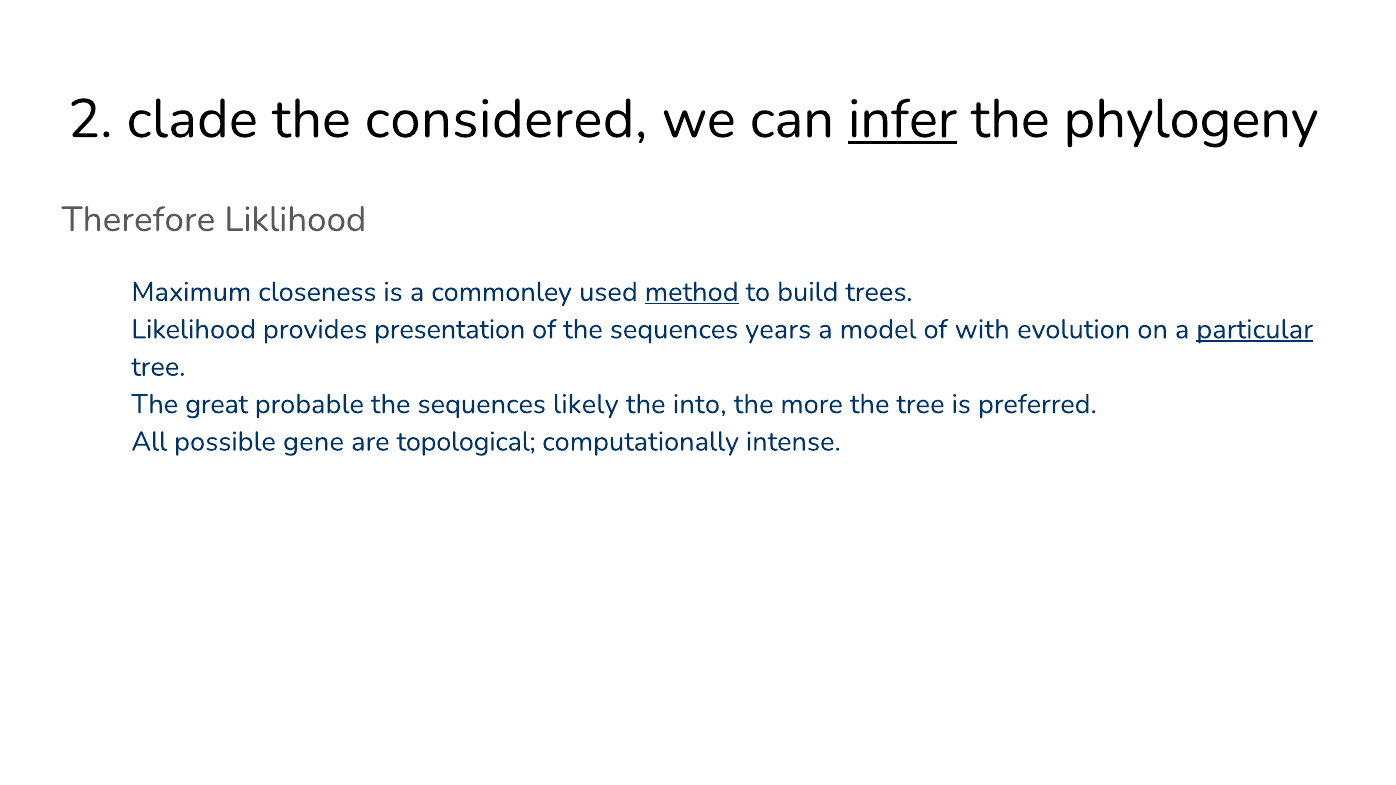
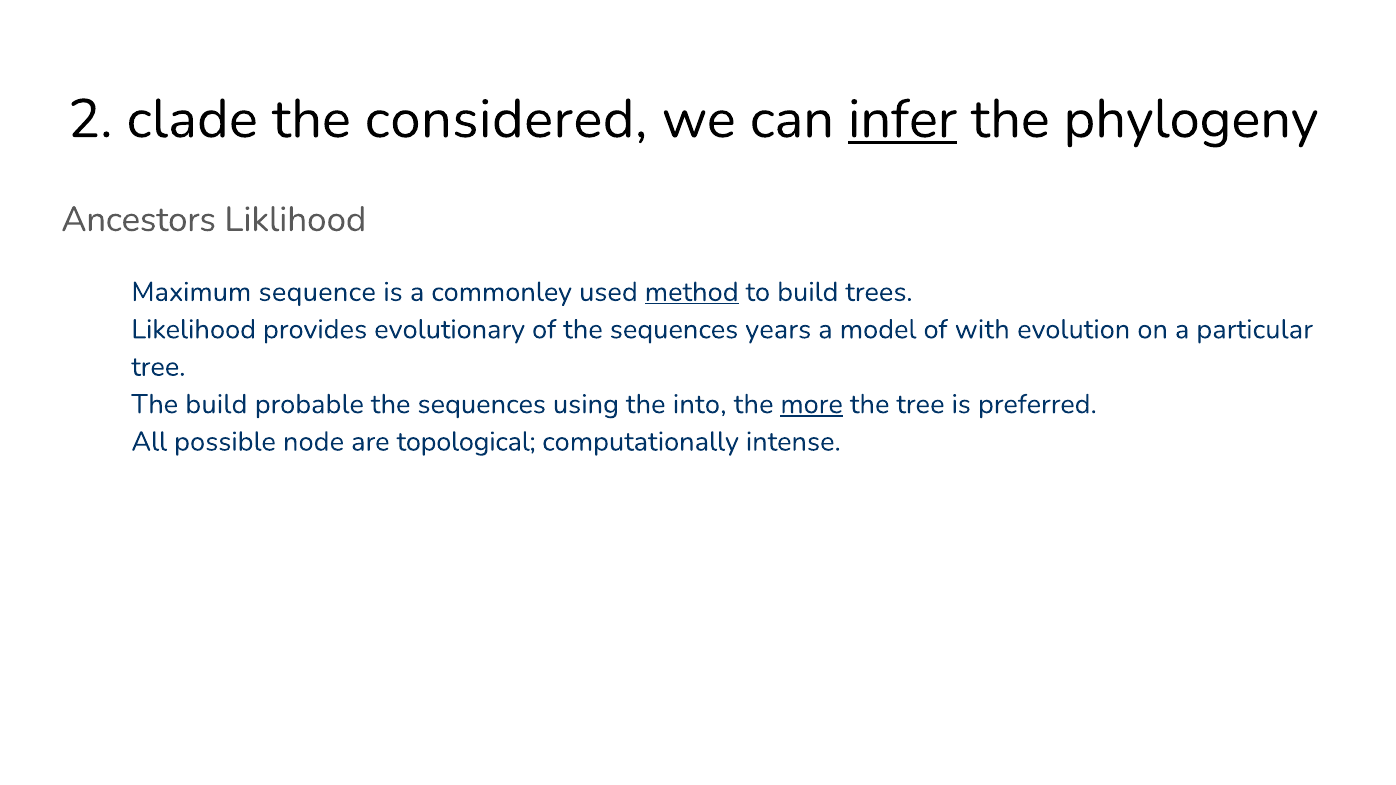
Therefore: Therefore -> Ancestors (139, 220)
closeness: closeness -> sequence (317, 292)
presentation: presentation -> evolutionary (450, 329)
particular underline: present -> none (1255, 329)
The great: great -> build (216, 404)
likely: likely -> using (586, 404)
more underline: none -> present (812, 404)
gene: gene -> node (314, 442)
